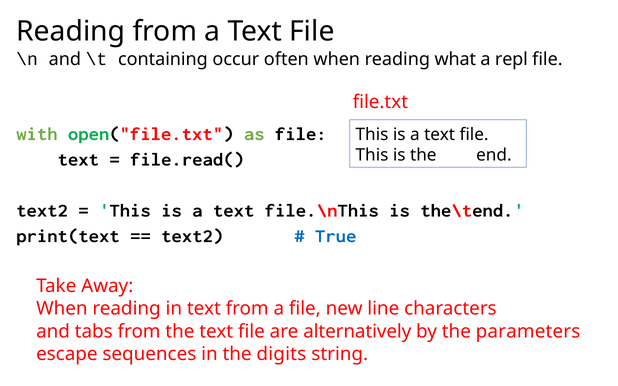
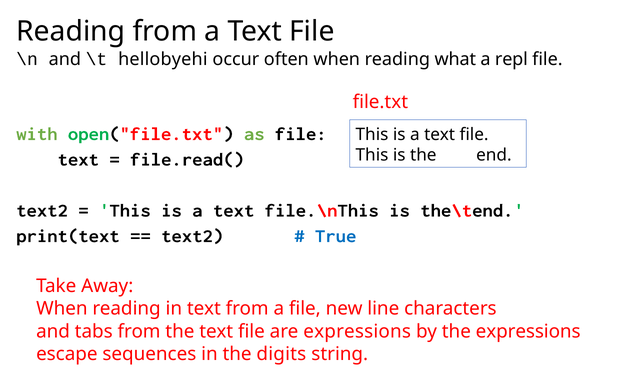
containing: containing -> hellobyehi (163, 60)
are alternatively: alternatively -> expressions (357, 332)
the parameters: parameters -> expressions (528, 332)
